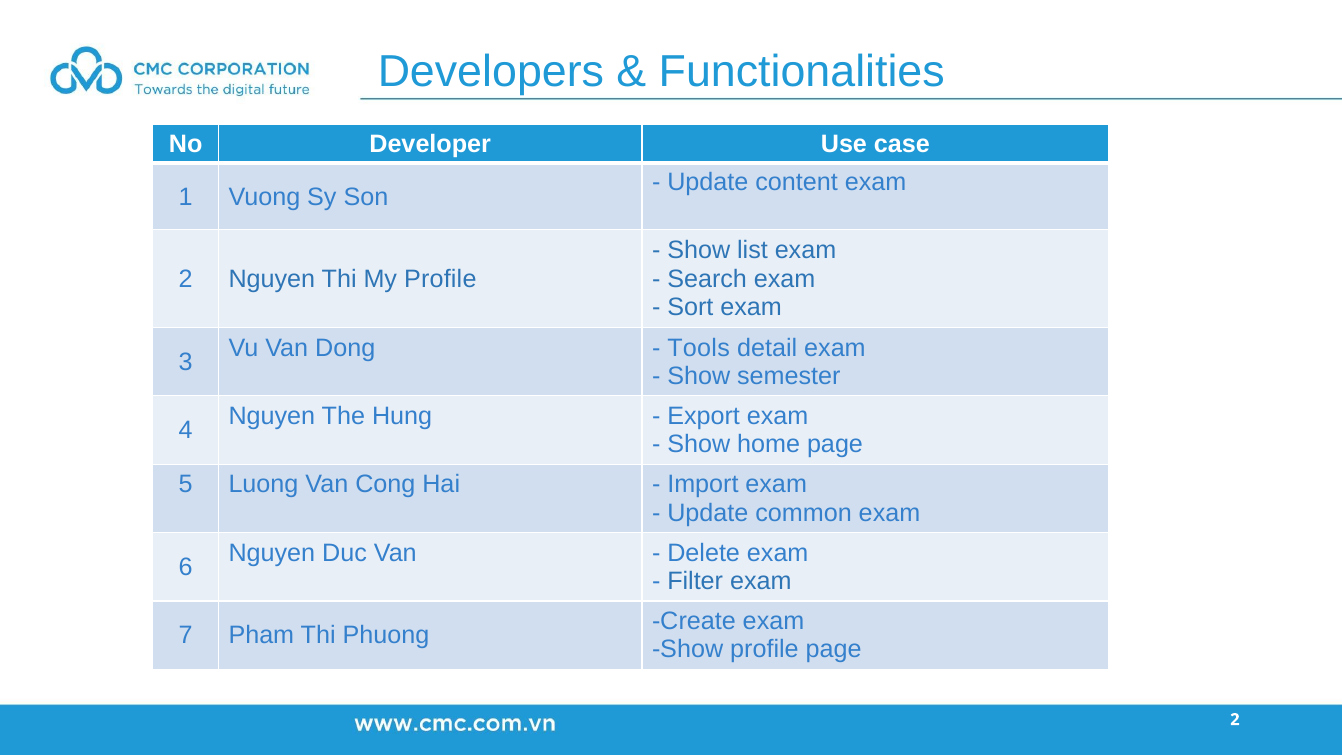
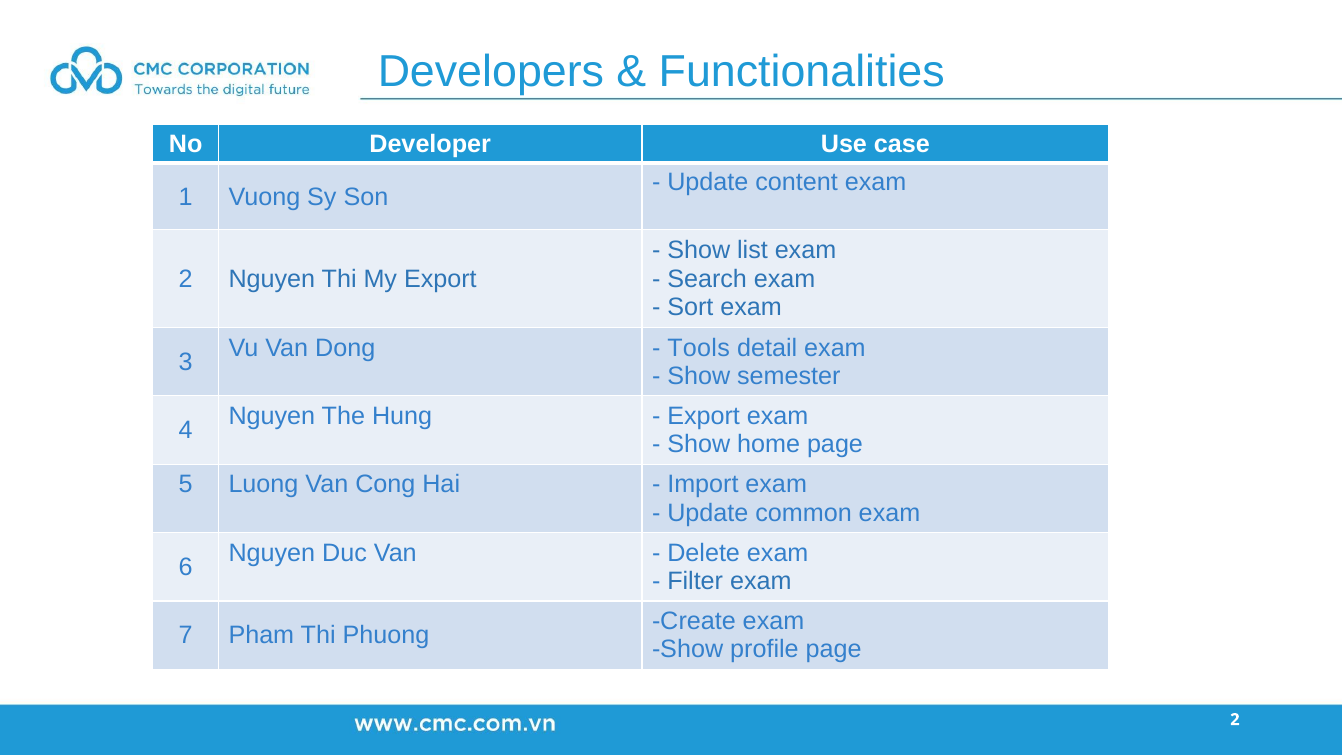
My Profile: Profile -> Export (440, 279)
